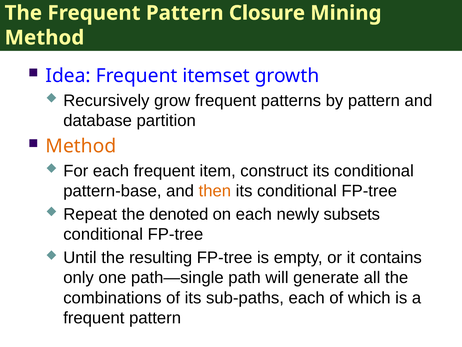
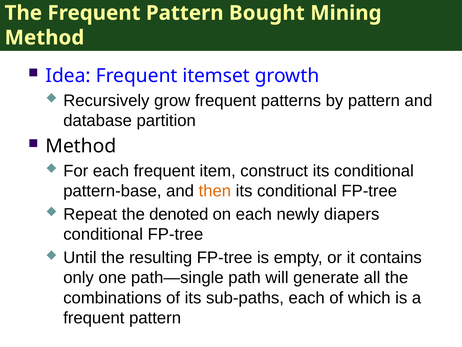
Closure: Closure -> Bought (267, 13)
Method colour: orange -> black (81, 146)
subsets: subsets -> diapers (352, 214)
